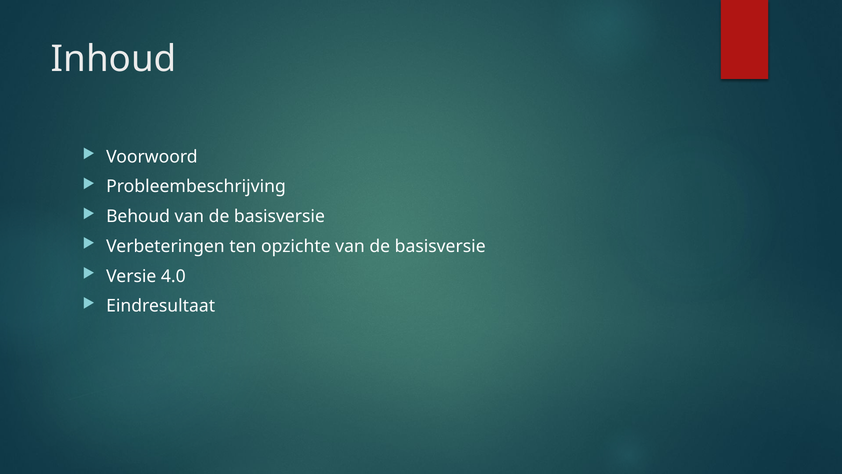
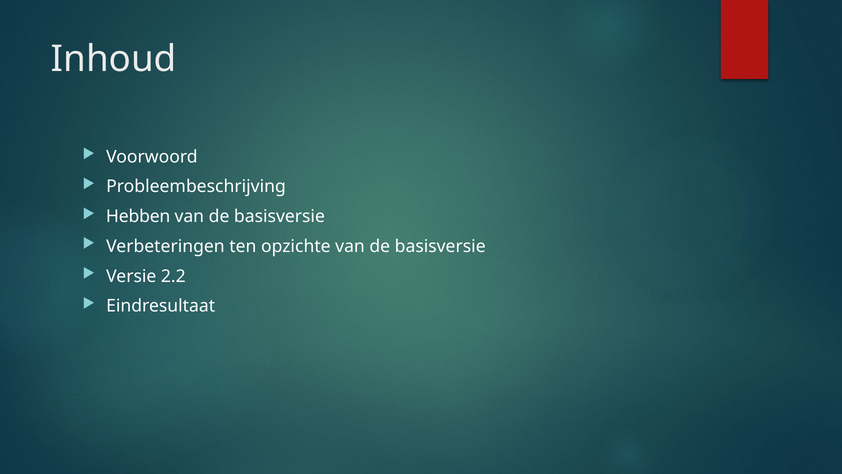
Behoud: Behoud -> Hebben (138, 216)
4.0: 4.0 -> 2.2 (173, 276)
